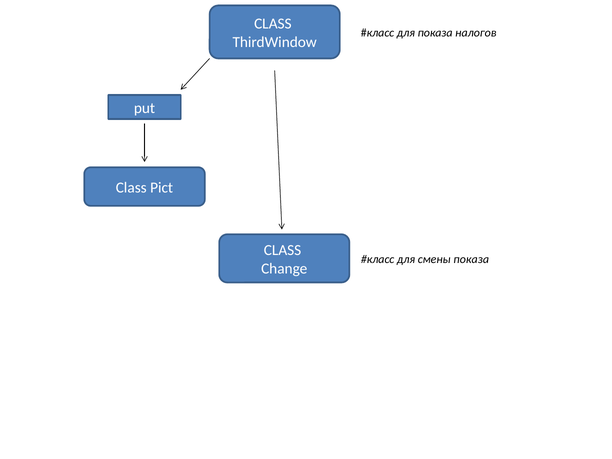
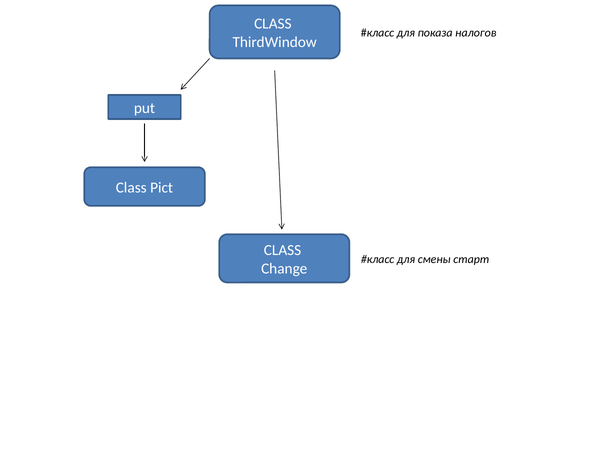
смены показа: показа -> старт (471, 259)
